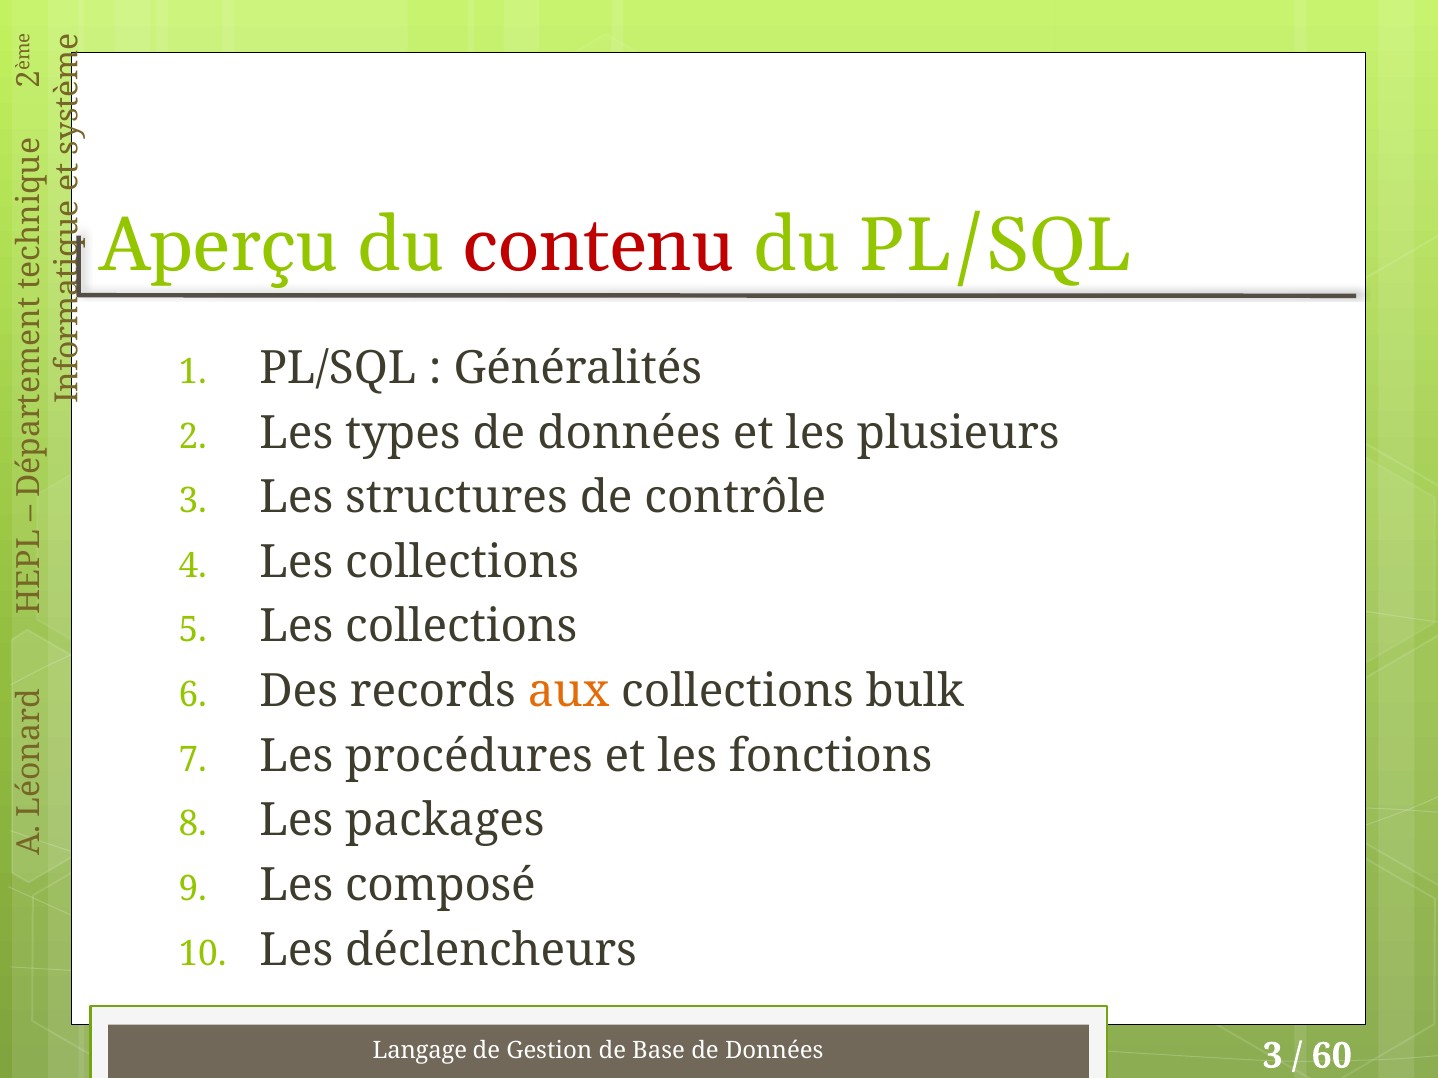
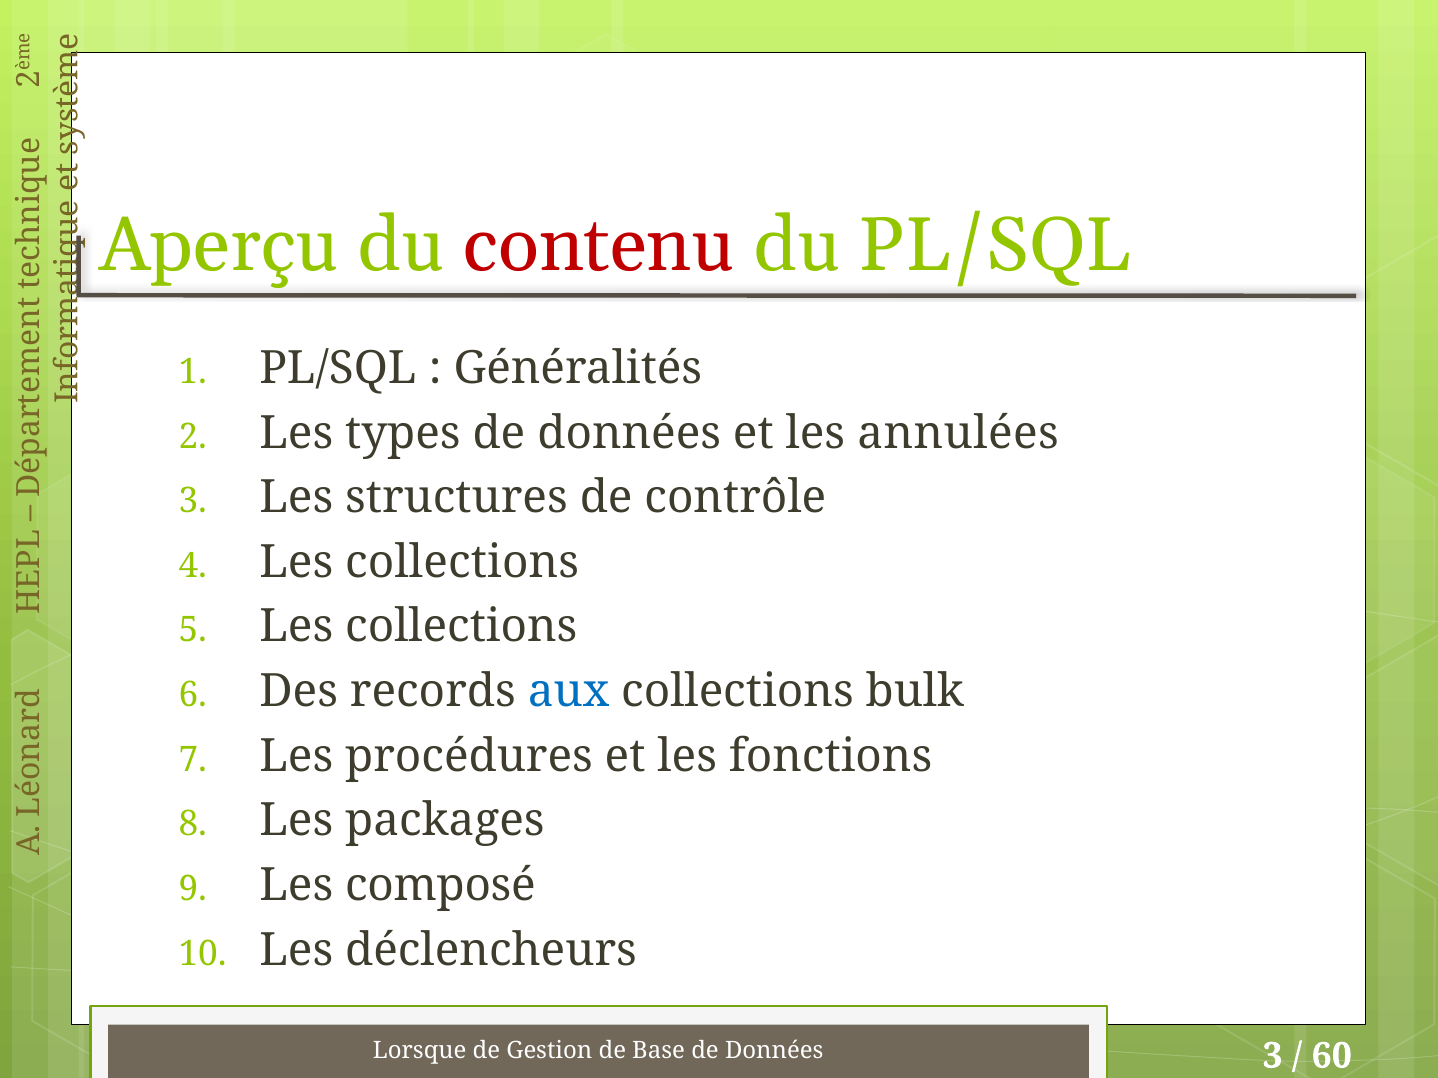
plusieurs: plusieurs -> annulées (958, 433)
aux colour: orange -> blue (569, 692)
Langage: Langage -> Lorsque (420, 1051)
